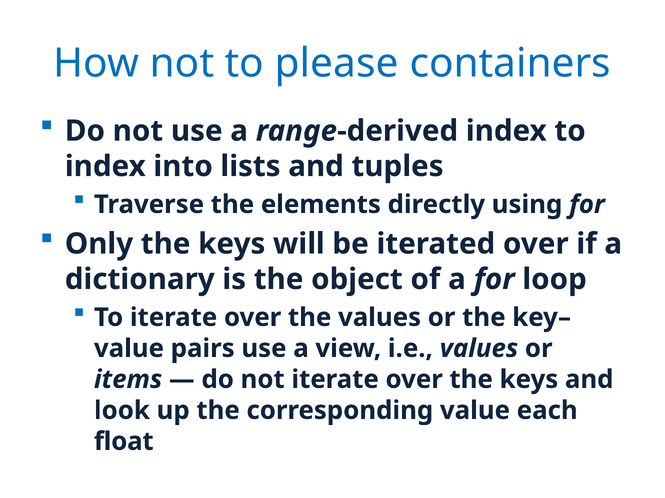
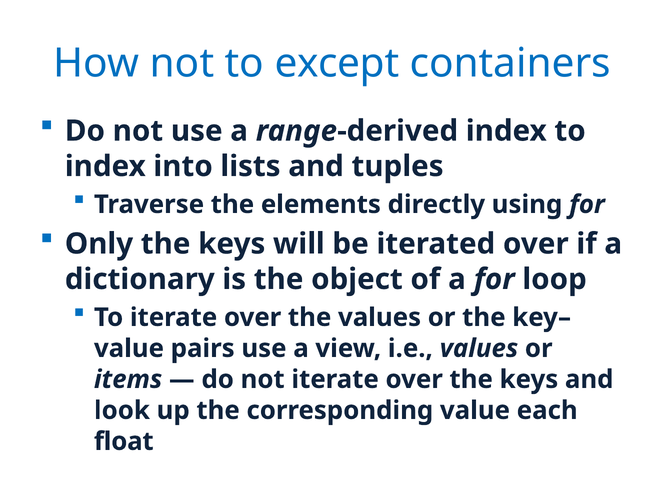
please: please -> except (337, 63)
